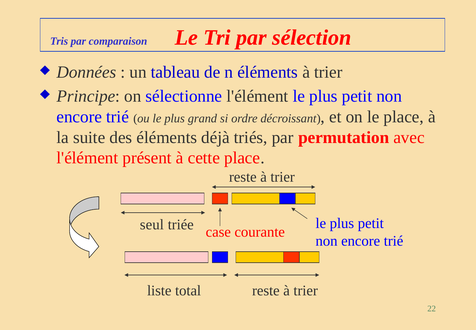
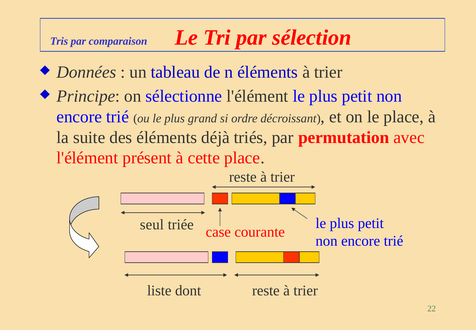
total: total -> dont (188, 290)
